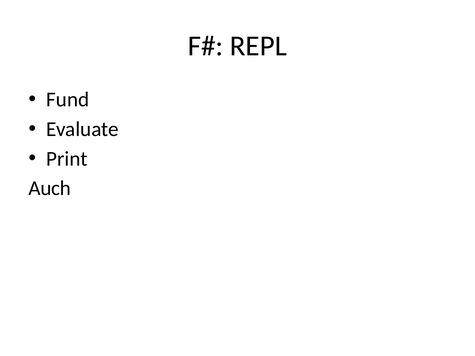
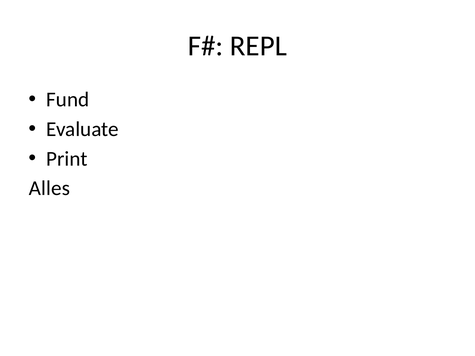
Auch: Auch -> Alles (49, 188)
